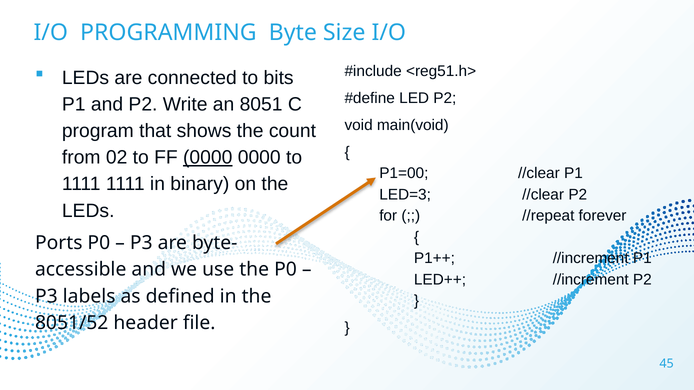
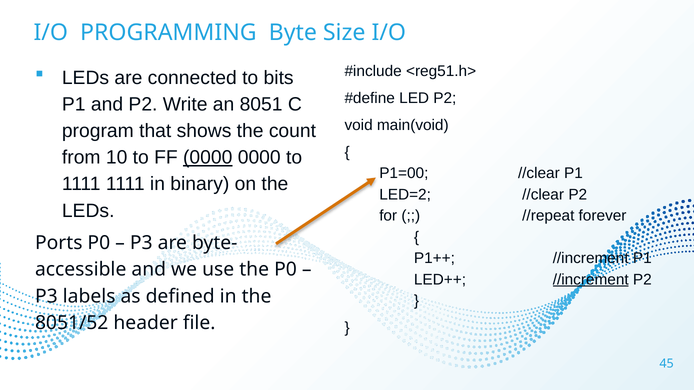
02: 02 -> 10 (117, 158)
LED=3: LED=3 -> LED=2 (405, 195)
//increment underline: none -> present (591, 280)
